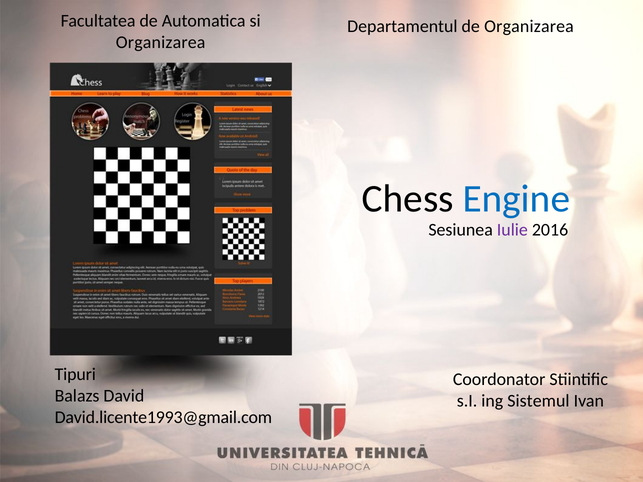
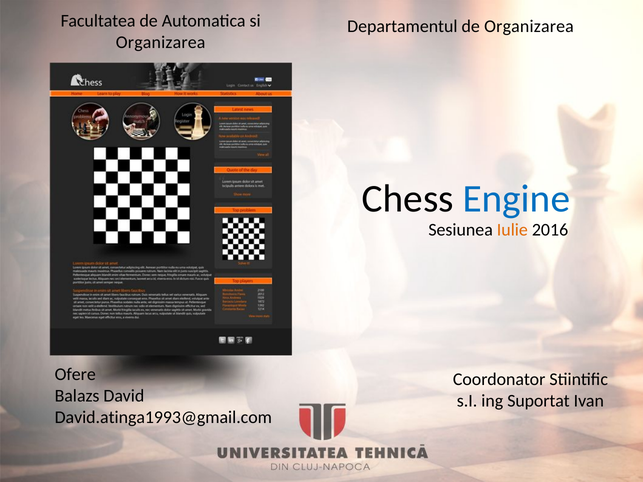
Iulie colour: purple -> orange (512, 230)
Tipuri: Tipuri -> Ofere (75, 374)
Sistemul: Sistemul -> Suportat (538, 401)
David.licente1993@gmail.com: David.licente1993@gmail.com -> David.atinga1993@gmail.com (163, 417)
